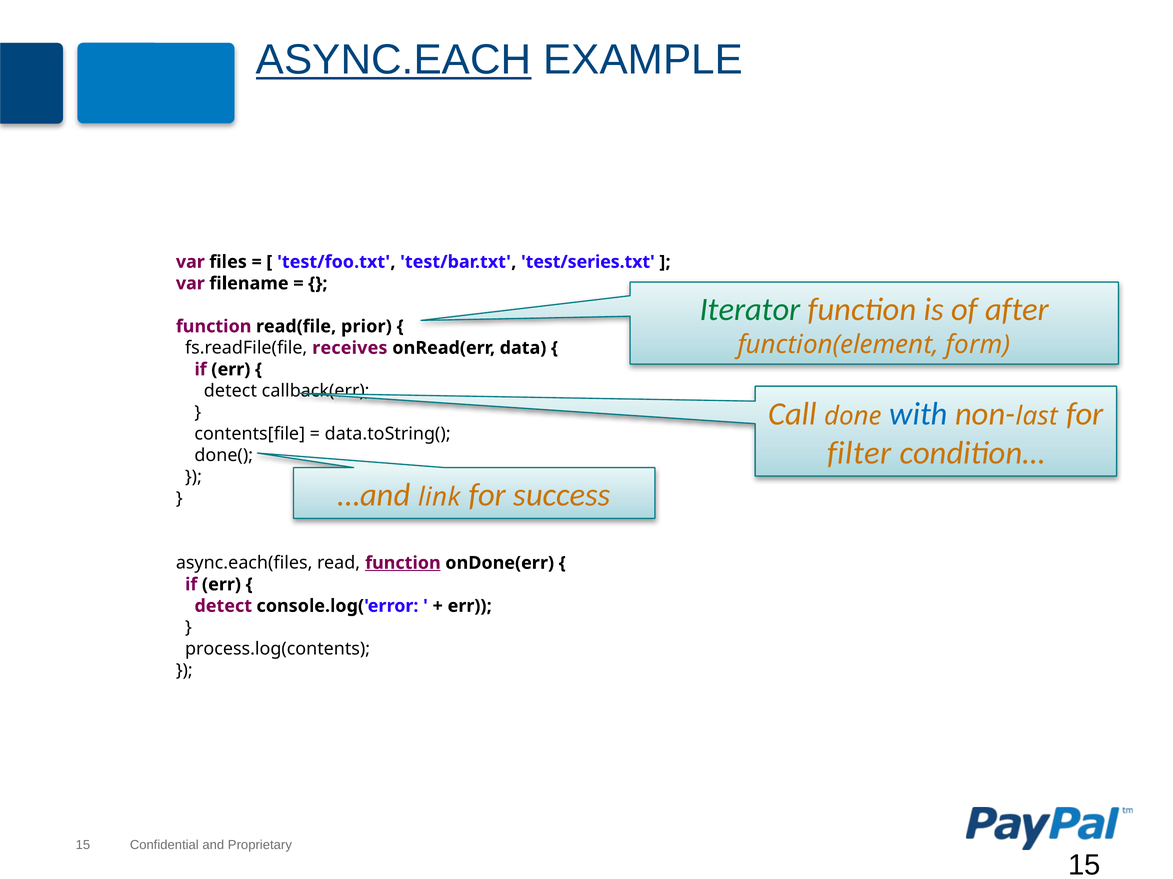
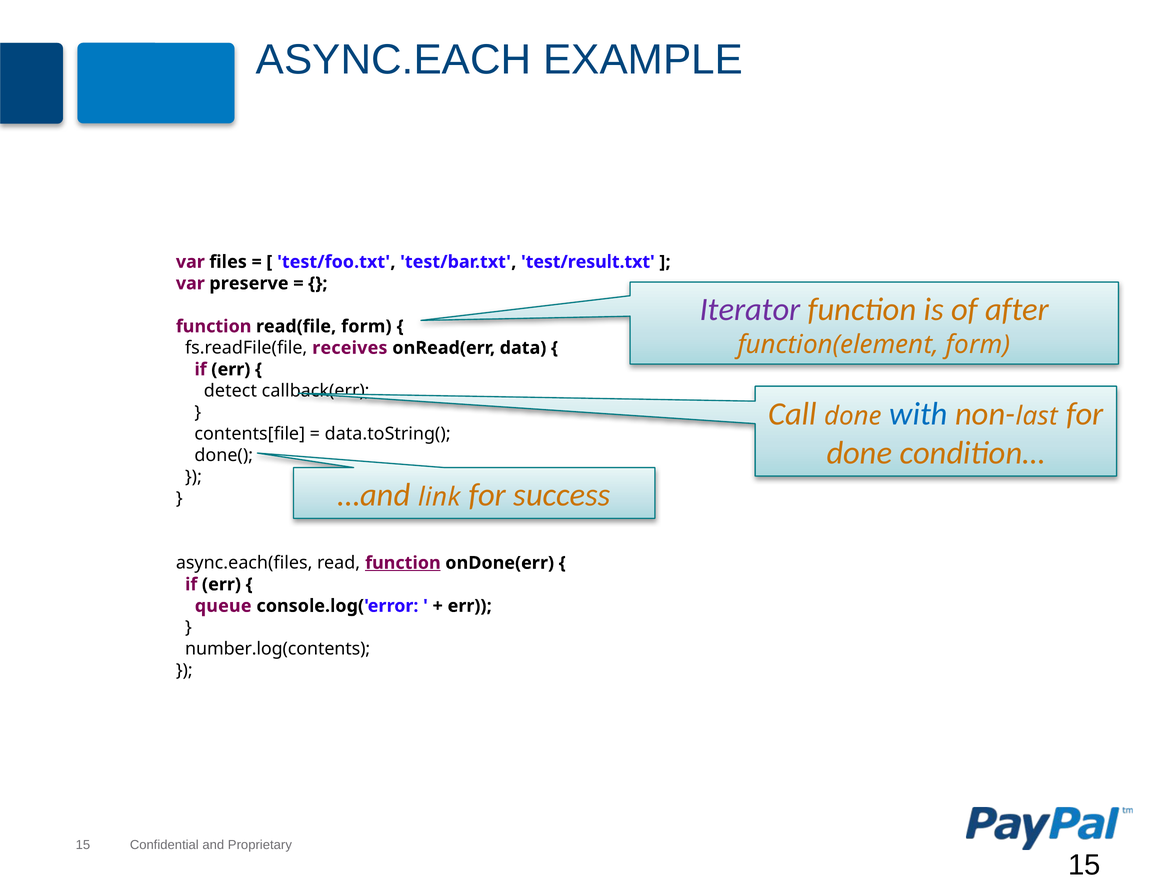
ASYNC.EACH underline: present -> none (394, 60)
test/series.txt: test/series.txt -> test/result.txt (588, 262)
filename: filename -> preserve (249, 284)
Iterator colour: green -> purple (750, 310)
read(file prior: prior -> form (366, 327)
filter: filter -> done (859, 453)
detect: detect -> queue (223, 606)
process.log(contents: process.log(contents -> number.log(contents (278, 649)
